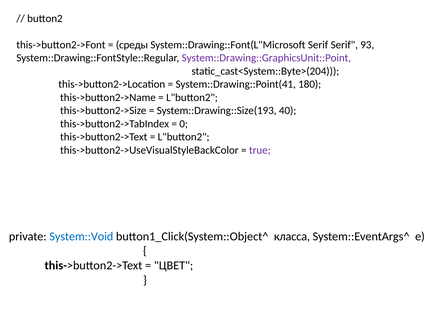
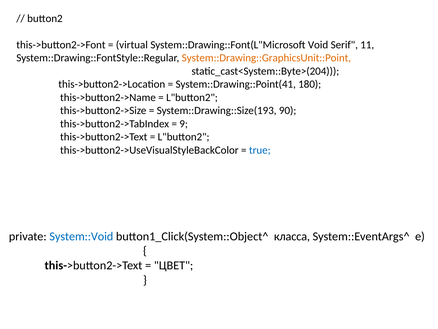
среды: среды -> virtual (132, 45)
System::Drawing::Font(L"Microsoft Serif: Serif -> Void (318, 45)
93: 93 -> 11 (367, 45)
System::Drawing::GraphicsUnit::Point colour: purple -> orange (266, 58)
40: 40 -> 90 (288, 110)
0: 0 -> 9 (184, 124)
true colour: purple -> blue (260, 150)
